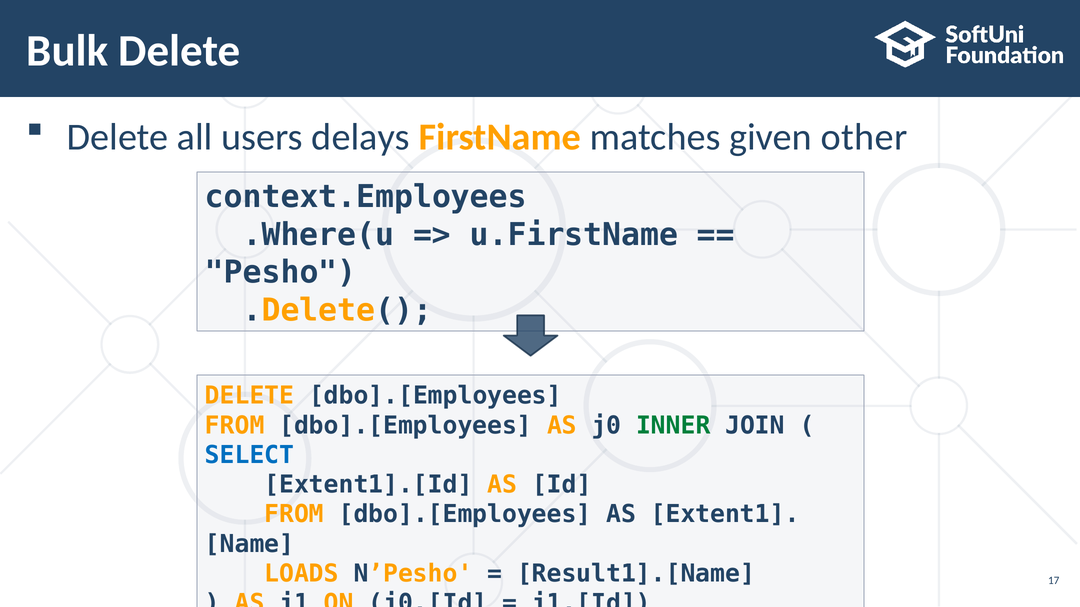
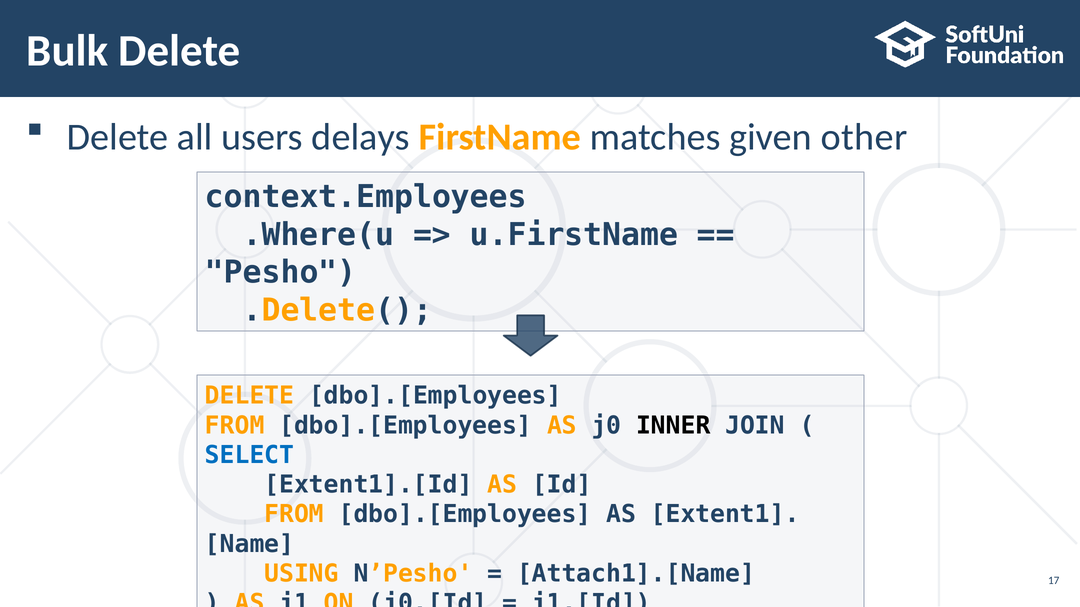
INNER colour: green -> black (673, 426)
LOADS: LOADS -> USING (302, 574)
Result1].[Name: Result1].[Name -> Attach1].[Name (636, 574)
